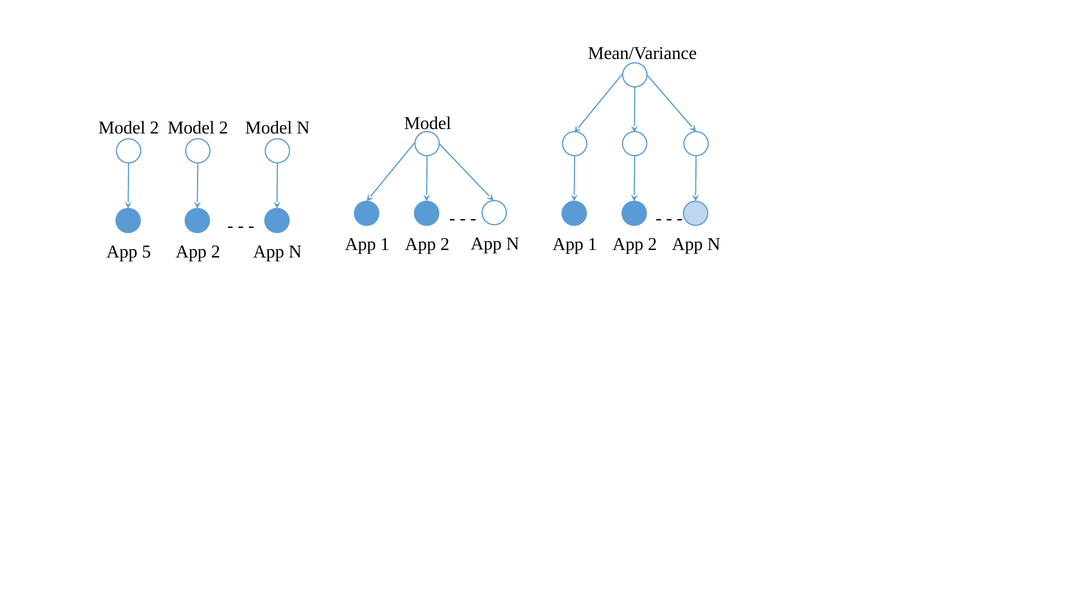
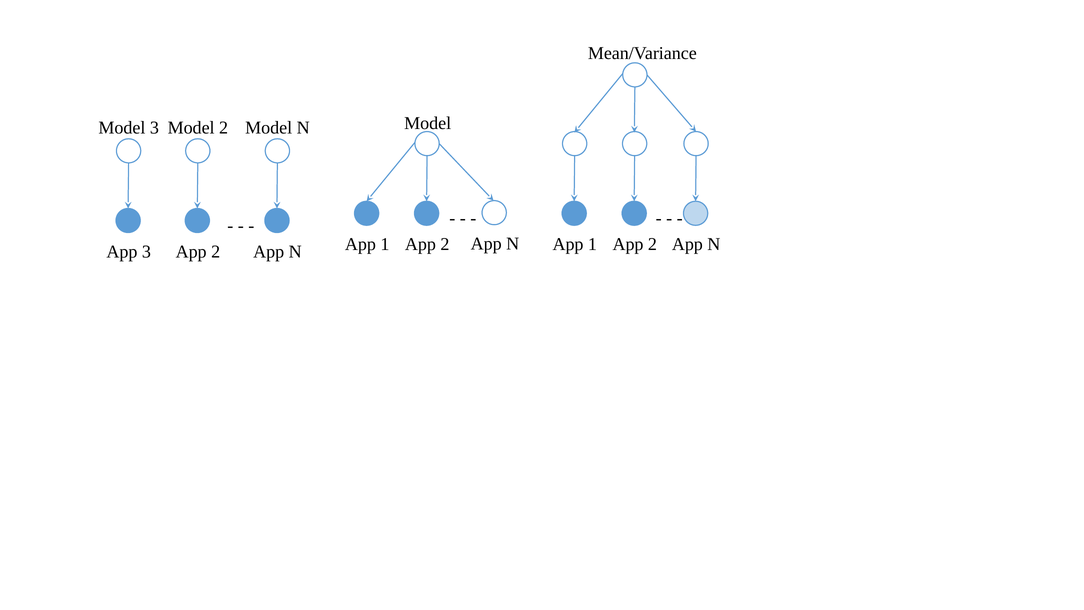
2: 2 -> 3 (154, 128)
App 5: 5 -> 3 (146, 252)
